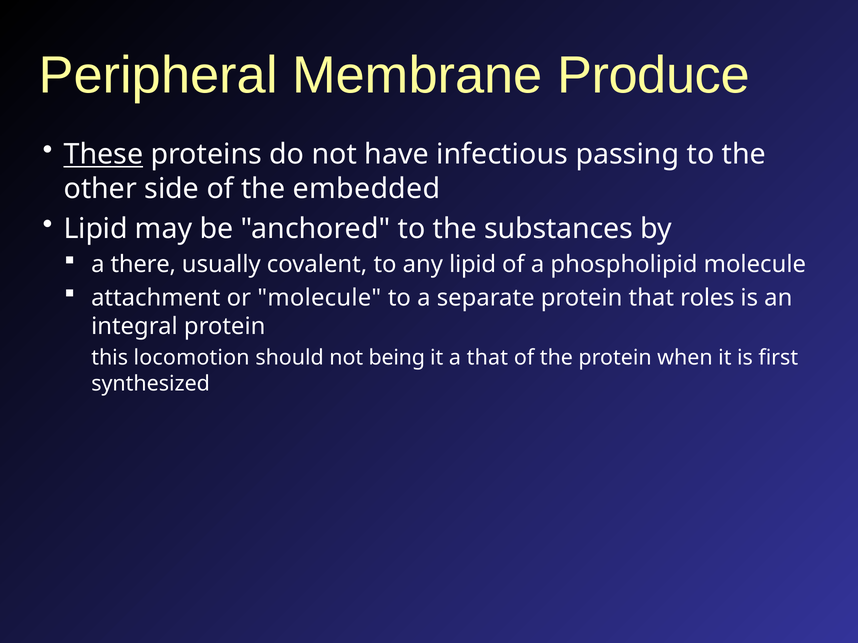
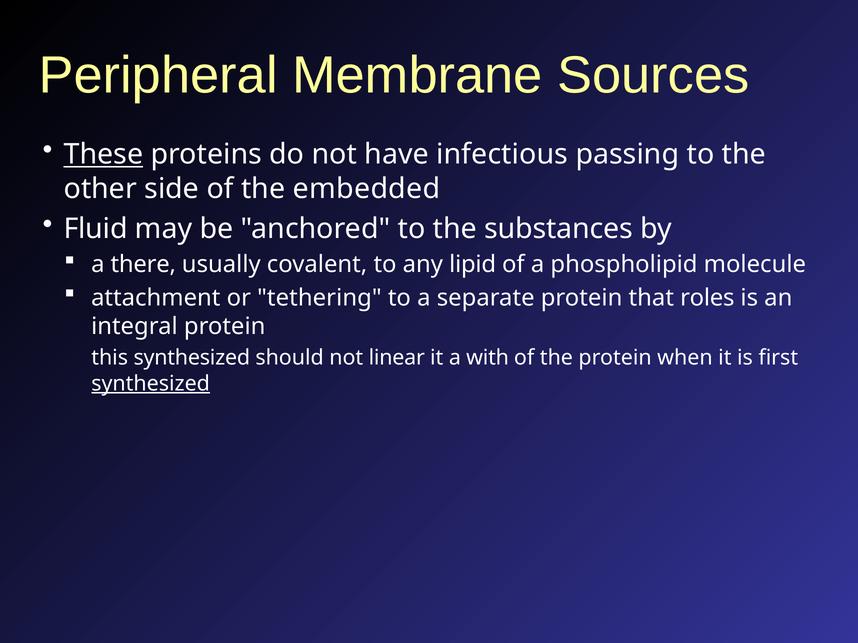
Produce: Produce -> Sources (653, 75)
Lipid: Lipid -> Fluid (96, 229)
or molecule: molecule -> tethering (319, 298)
this locomotion: locomotion -> synthesized (192, 358)
being: being -> linear (397, 358)
a that: that -> with (488, 358)
synthesized underline: none -> present (151, 384)
